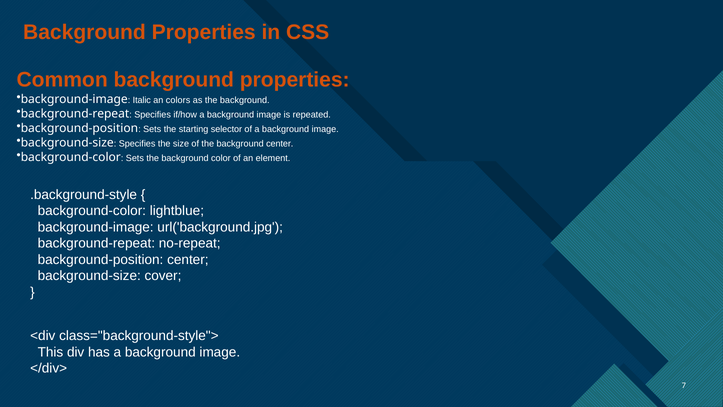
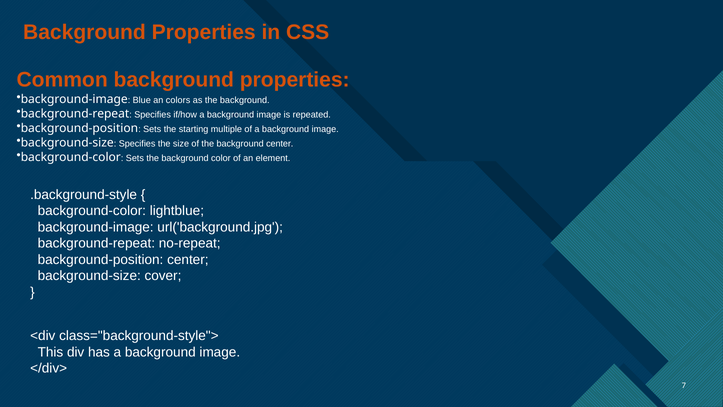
Italic: Italic -> Blue (142, 100)
selector: selector -> multiple (226, 129)
